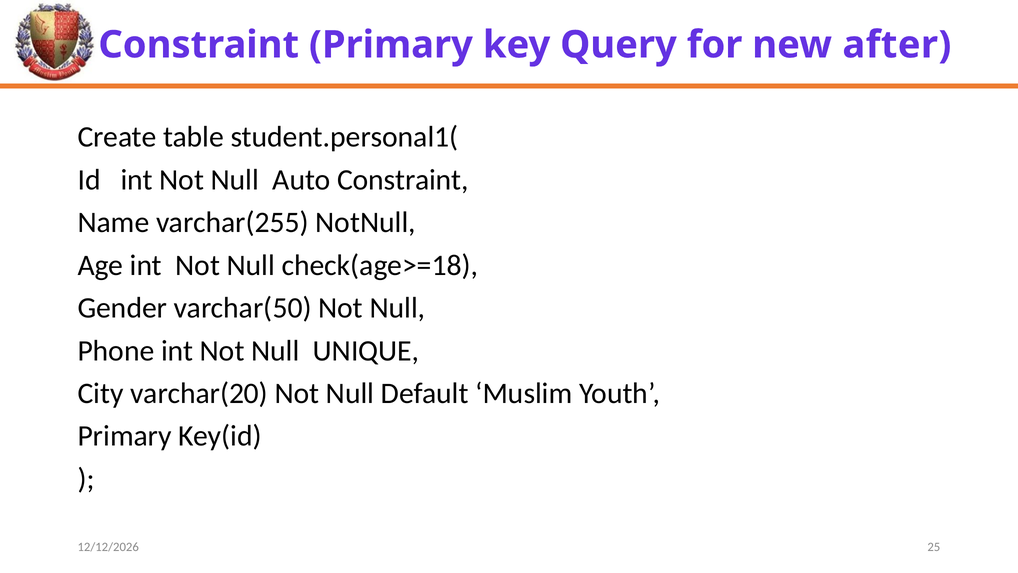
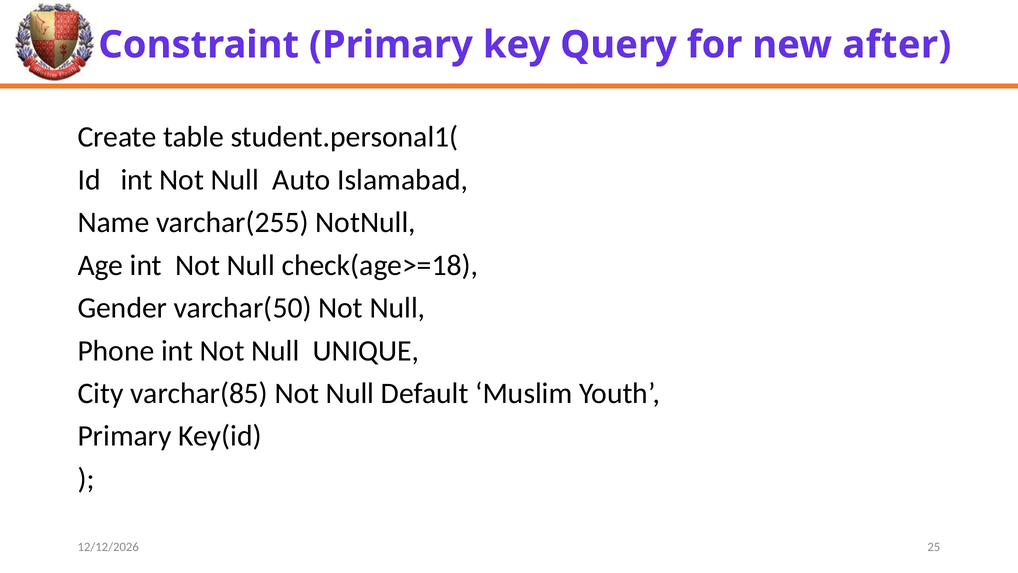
Auto Constraint: Constraint -> Islamabad (403, 180)
varchar(20: varchar(20 -> varchar(85 (199, 393)
